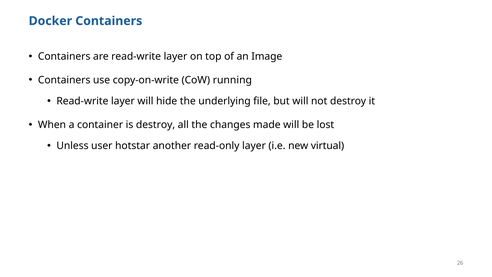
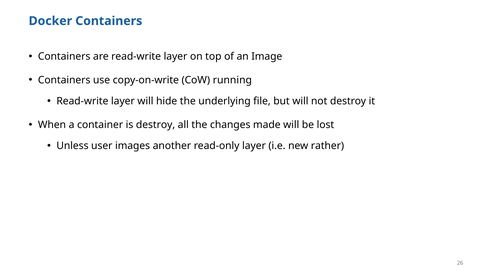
hotstar: hotstar -> images (133, 146)
virtual: virtual -> rather (327, 146)
